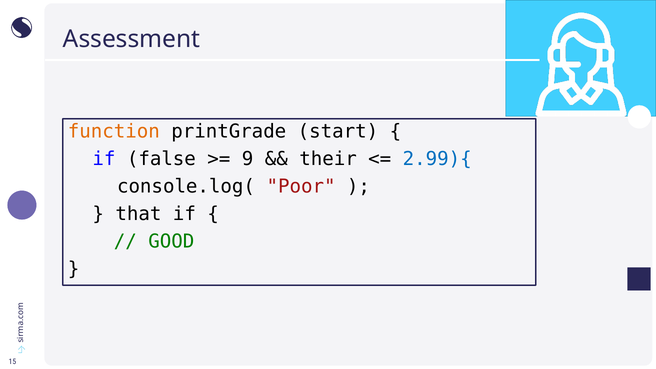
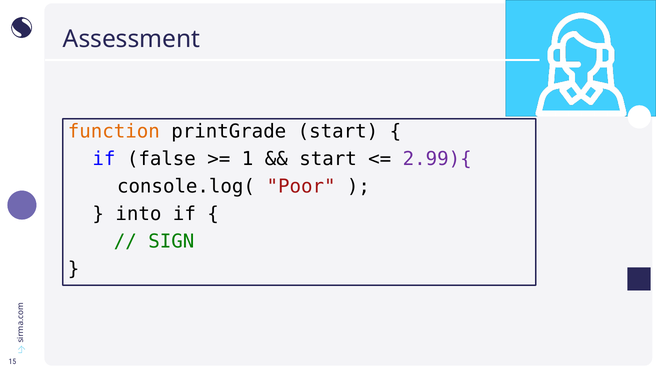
9: 9 -> 1 (248, 159)
their: their -> start (328, 159)
2.99){ colour: blue -> purple (437, 159)
that: that -> into (138, 214)
GOOD: GOOD -> SIGN (171, 241)
